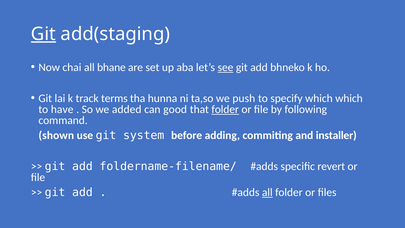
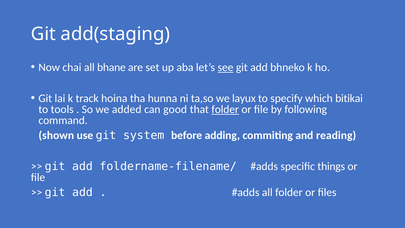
Git underline: present -> none (43, 34)
terms: terms -> hoina (114, 98)
push: push -> layux (244, 98)
which which: which -> bitikai (349, 98)
have: have -> tools (62, 109)
installer: installer -> reading (336, 135)
revert: revert -> things (331, 166)
all underline: present -> none (267, 192)
